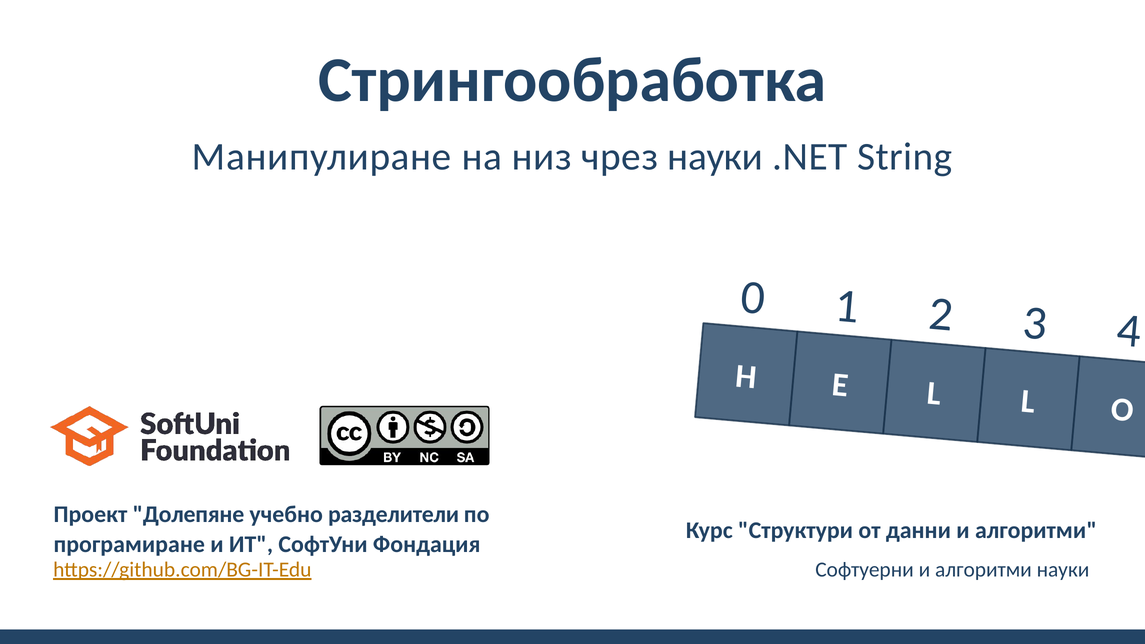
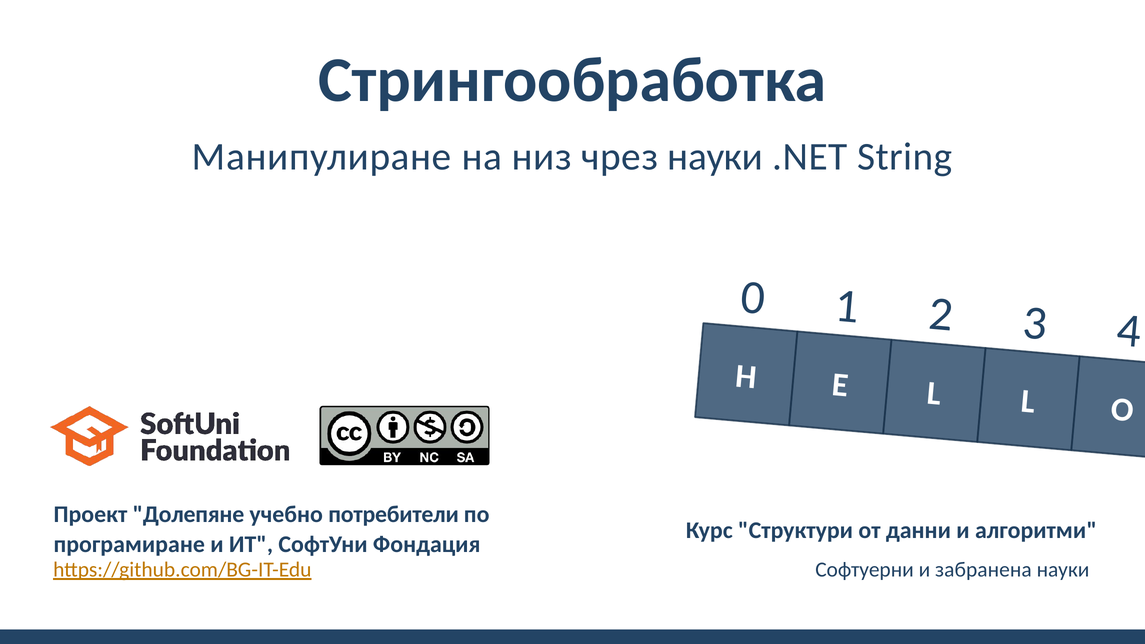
разделители: разделители -> потребители (394, 515)
Софтуерни и алгоритми: алгоритми -> забранена (983, 570)
